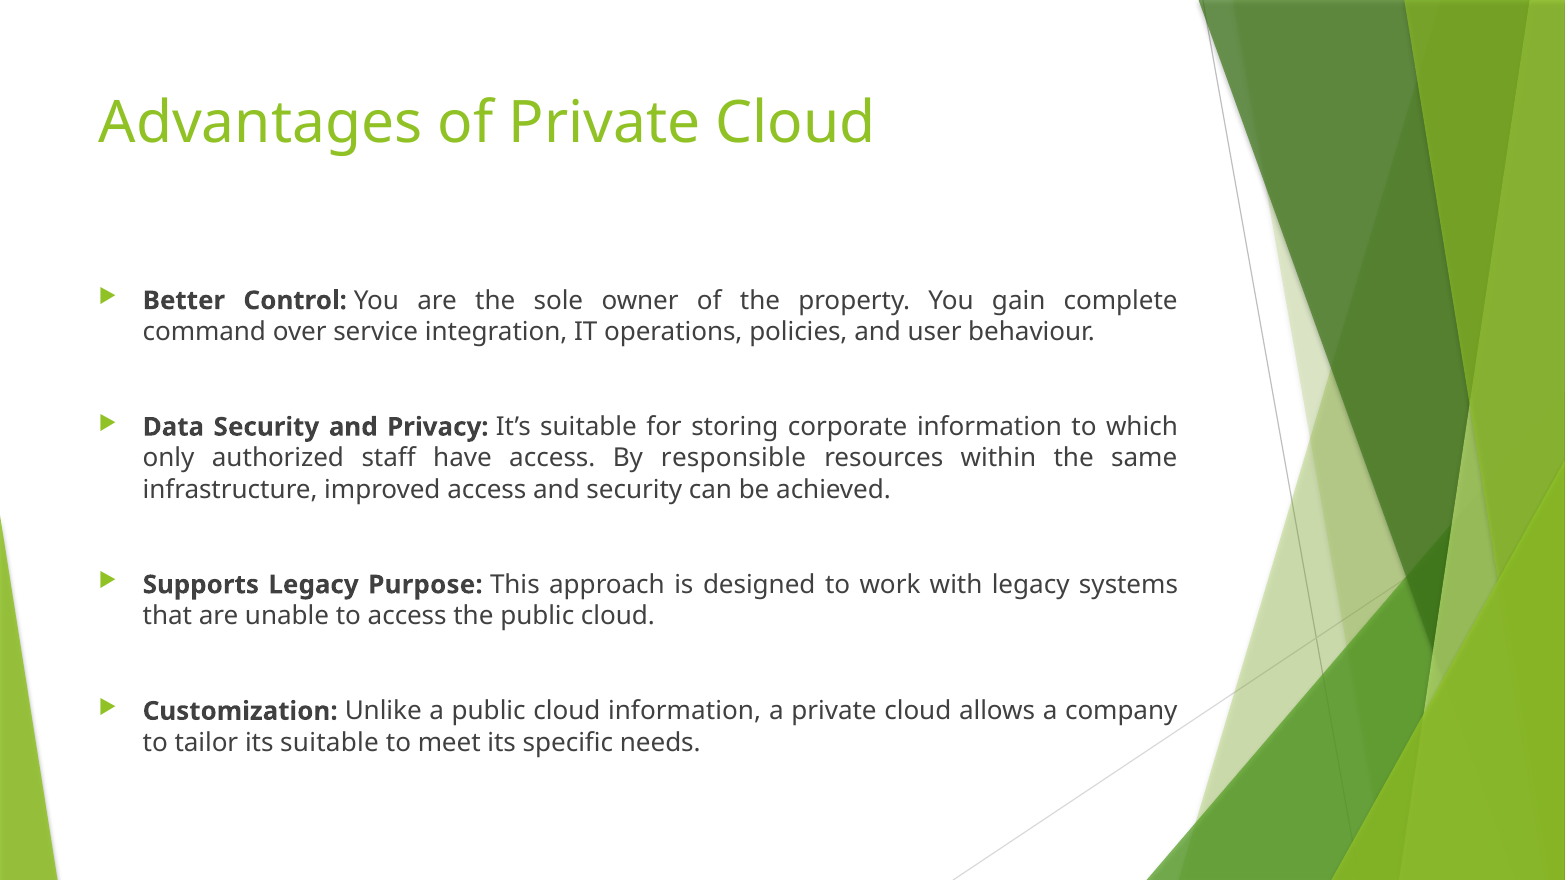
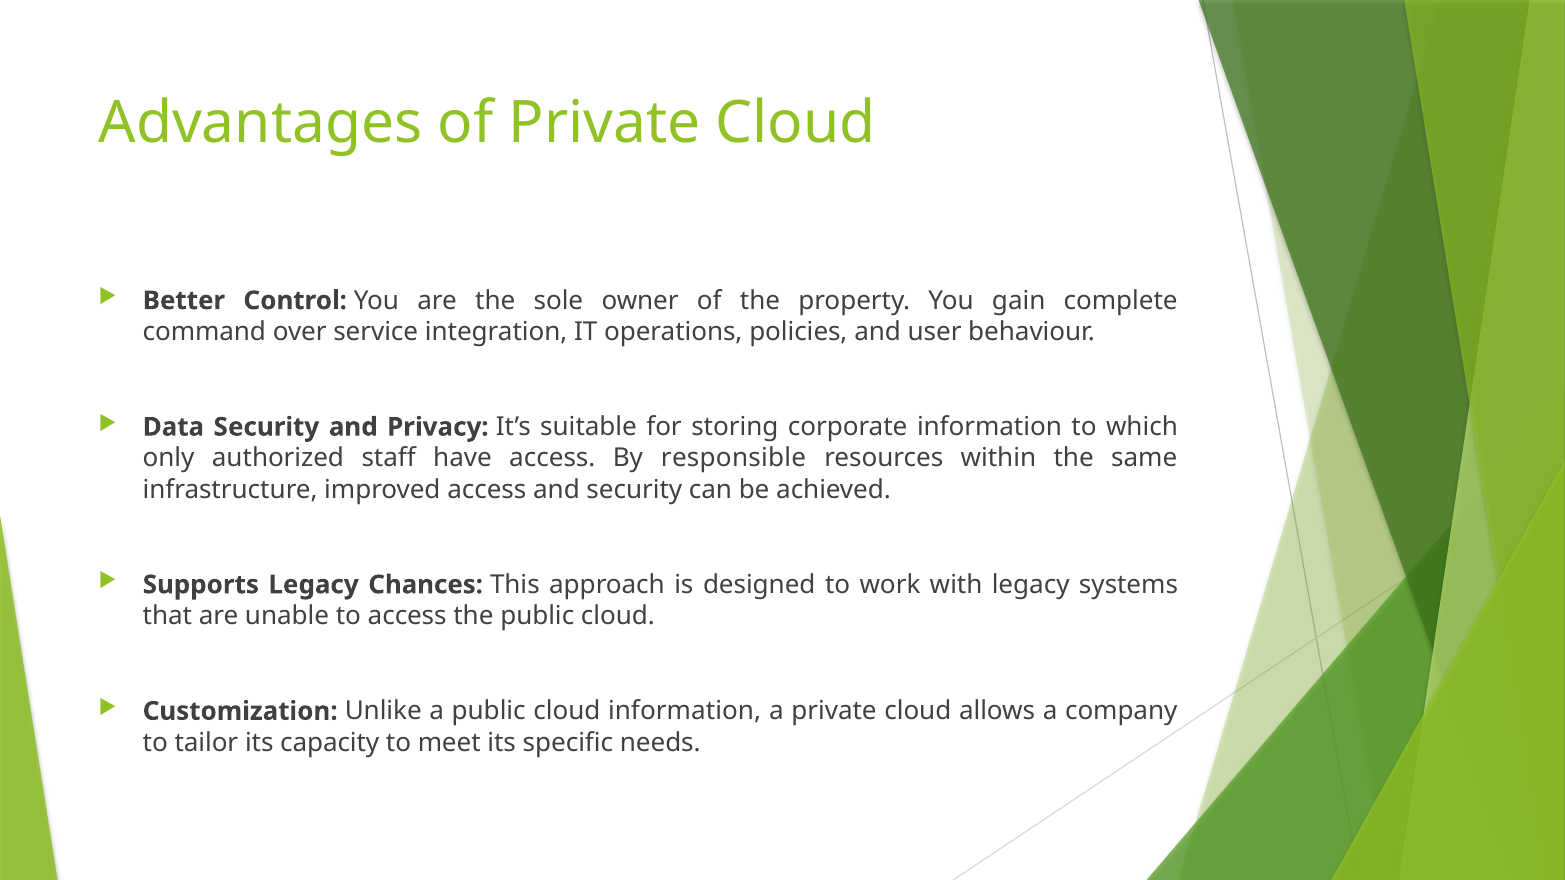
Purpose: Purpose -> Chances (426, 585)
its suitable: suitable -> capacity (330, 743)
